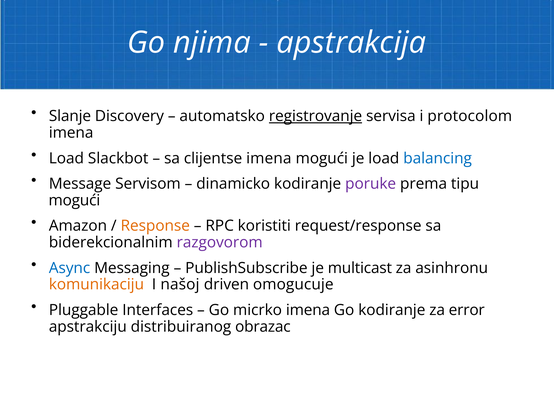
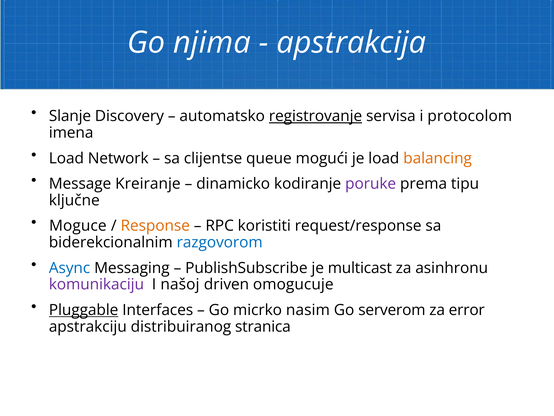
Slackbot: Slackbot -> Network (118, 158)
clijentse imena: imena -> queue (269, 158)
balancing colour: blue -> orange (438, 158)
Servisom: Servisom -> Kreiranje (148, 184)
mogući: mogući -> ključne (74, 200)
Amazon: Amazon -> Moguce (78, 226)
razgovorom colour: purple -> blue (220, 242)
komunikaciju colour: orange -> purple (96, 284)
Pluggable underline: none -> present (84, 310)
micrko imena: imena -> nasim (308, 310)
Go kodiranje: kodiranje -> serverom (392, 310)
obrazac: obrazac -> stranica (263, 327)
